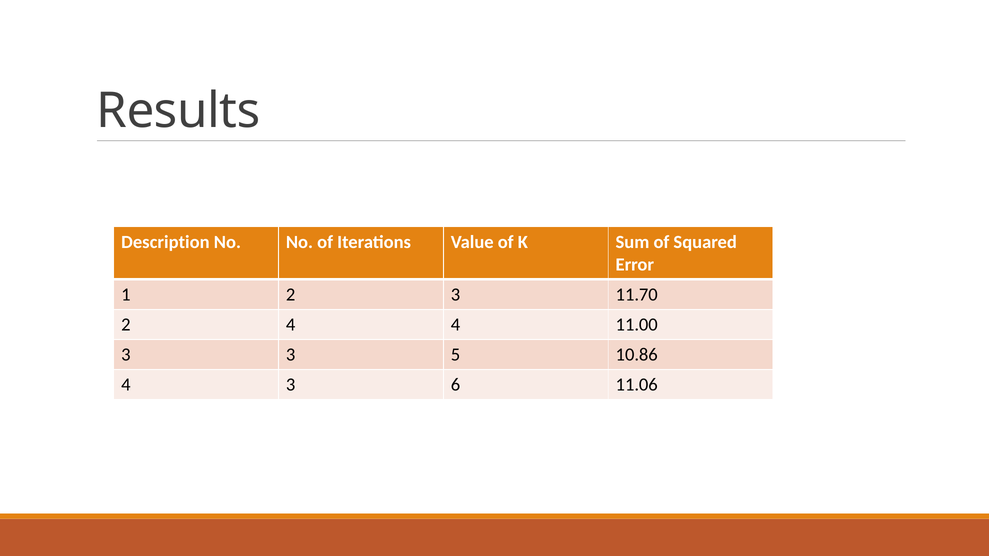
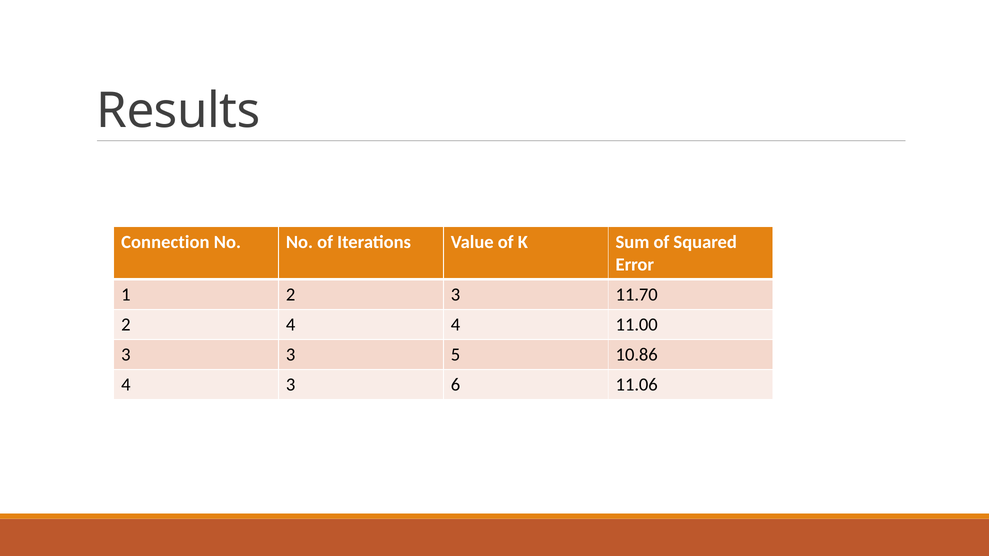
Description: Description -> Connection (165, 242)
